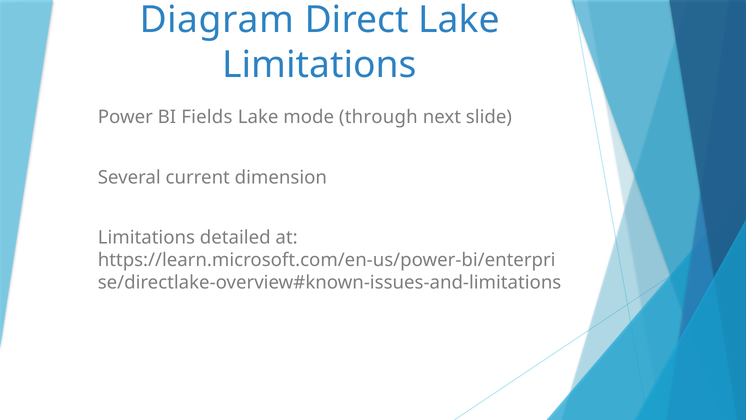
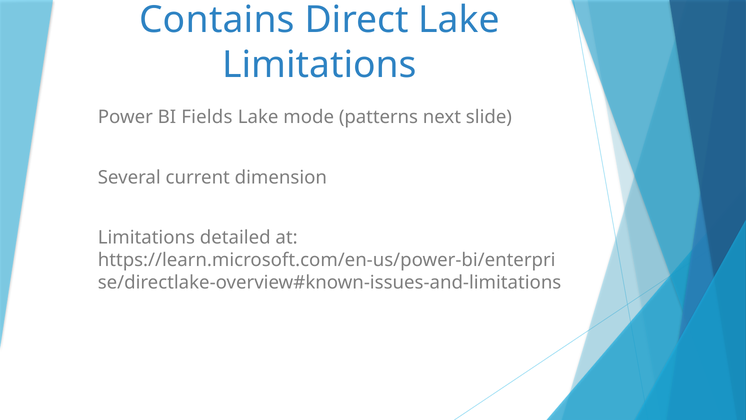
Diagram: Diagram -> Contains (217, 20)
through: through -> patterns (378, 117)
